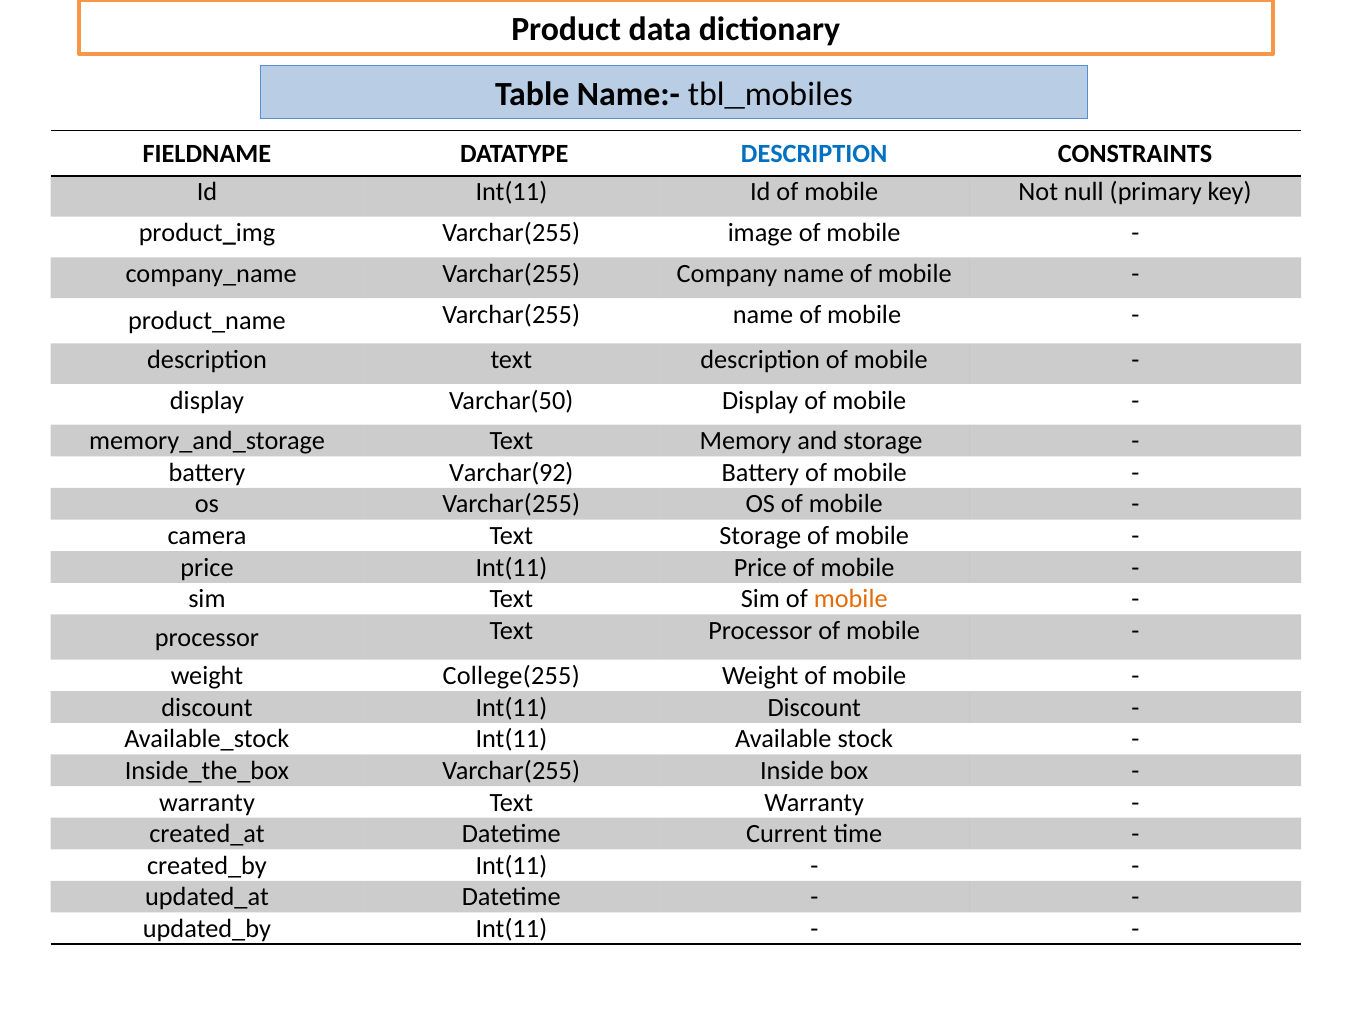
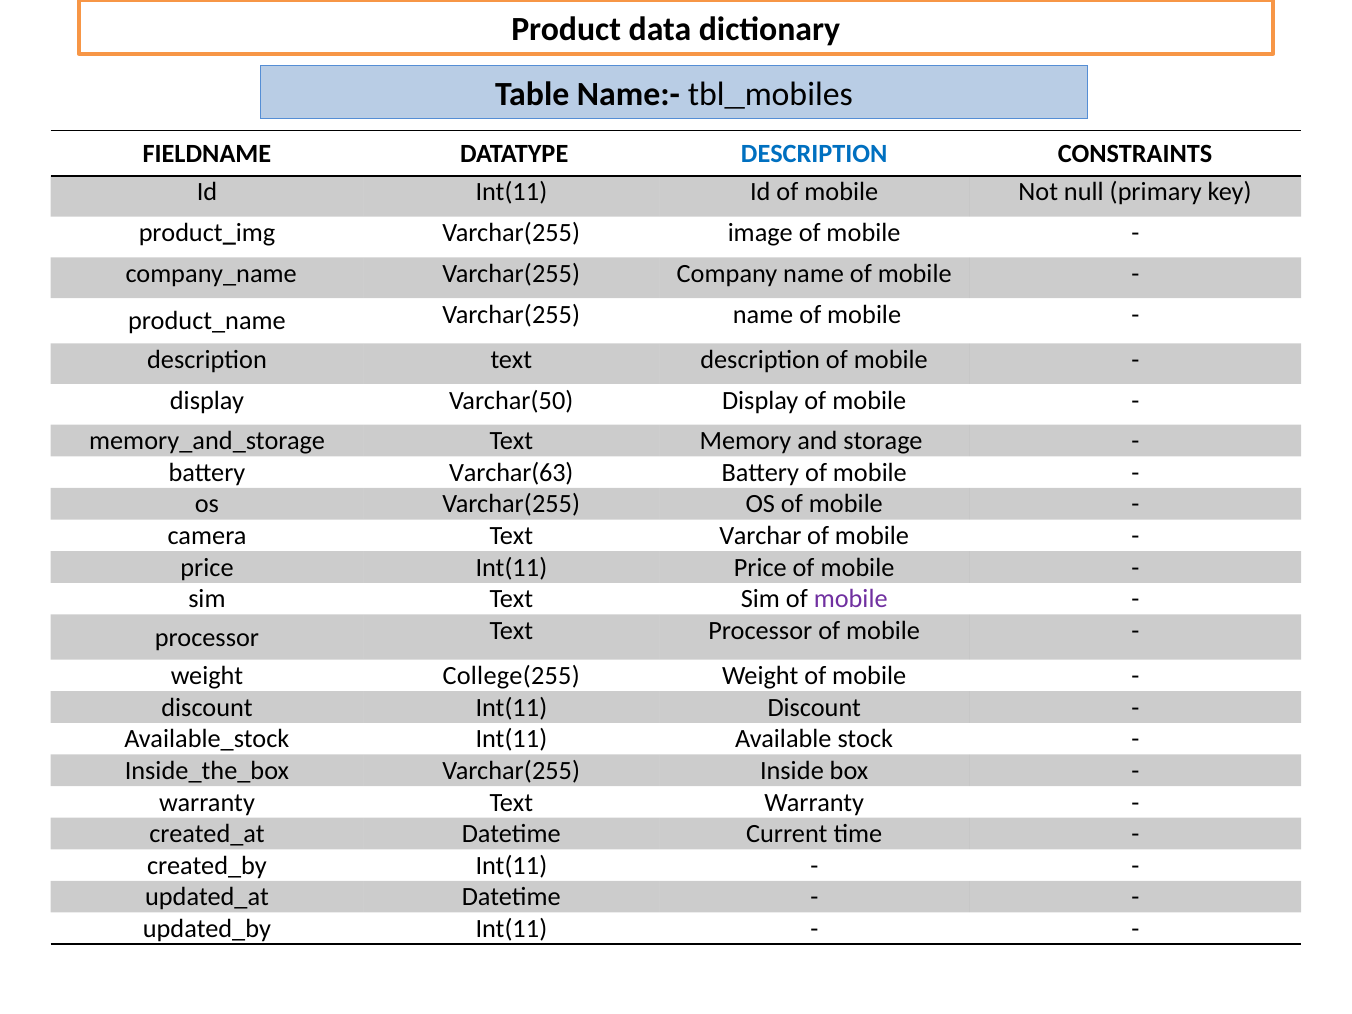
Varchar(92: Varchar(92 -> Varchar(63 (511, 473)
Text Storage: Storage -> Varchar (760, 536)
mobile colour: orange -> purple (851, 599)
